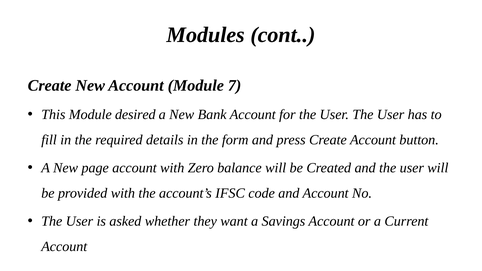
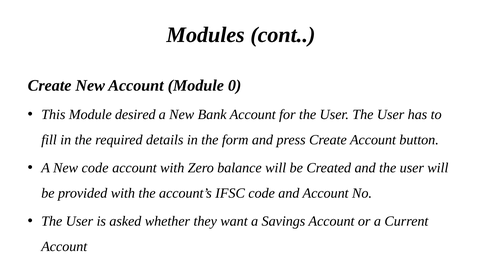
7: 7 -> 0 (235, 85)
New page: page -> code (95, 168)
